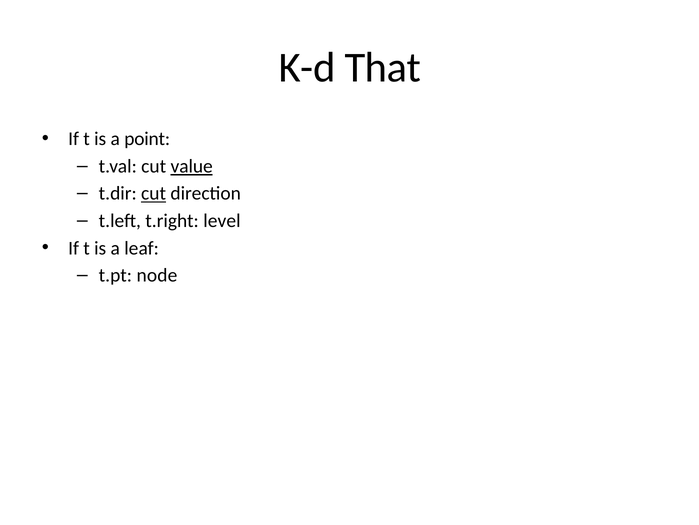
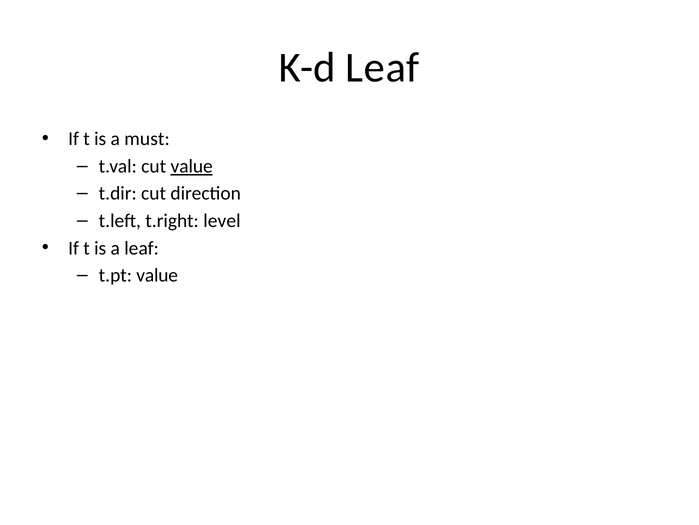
K-d That: That -> Leaf (382, 68)
point: point -> must (147, 139)
cut underline: present -> none (154, 193)
t.pt node: node -> value (157, 275)
